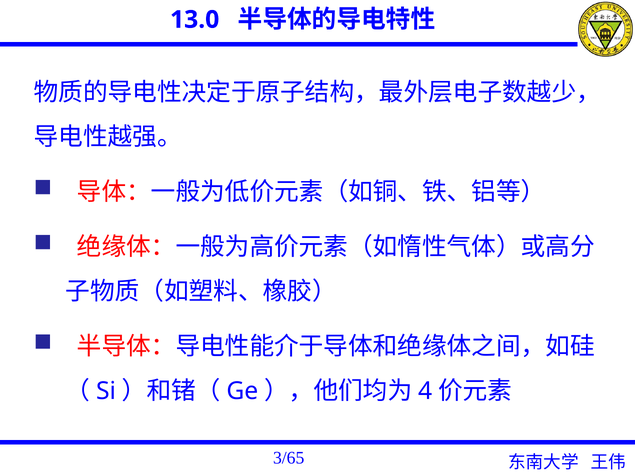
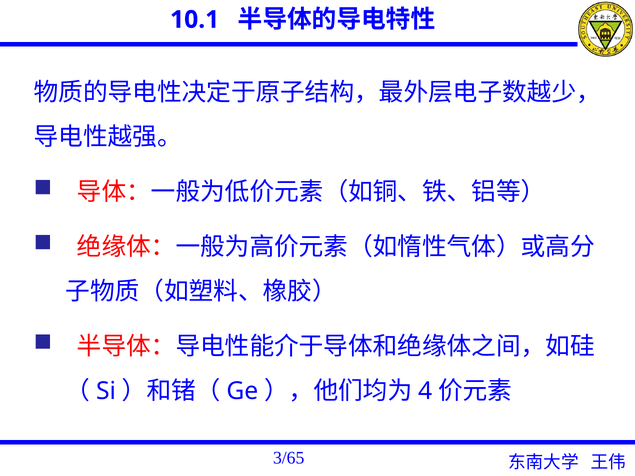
13.0: 13.0 -> 10.1 (195, 20)
